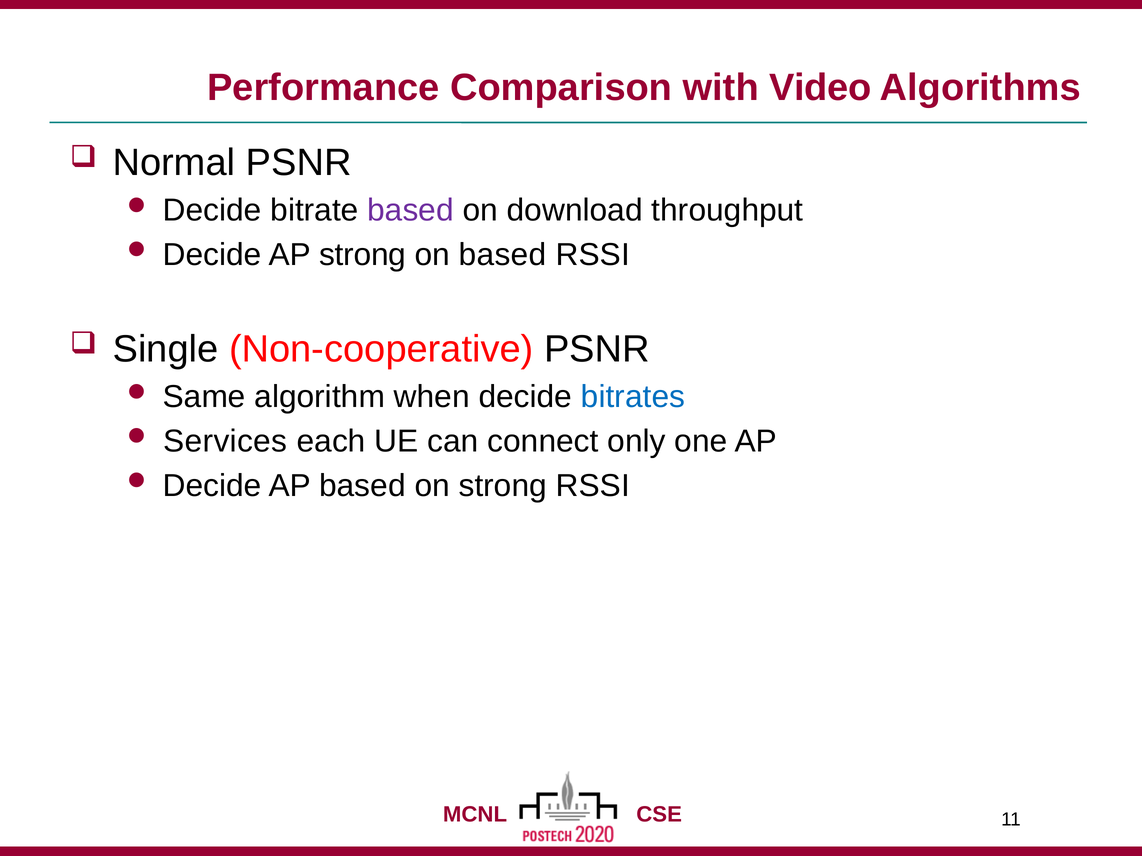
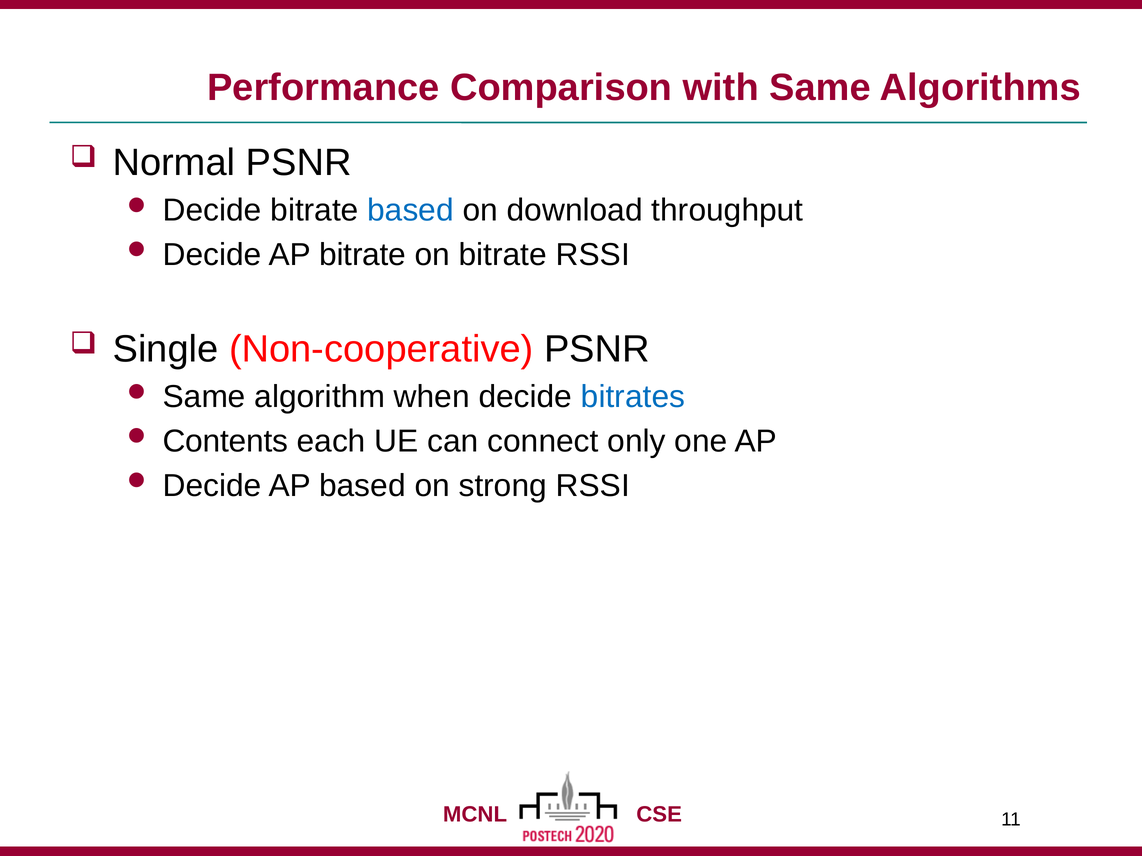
with Video: Video -> Same (820, 88)
based colour: purple -> blue (411, 210)
AP strong: strong -> bitrate (363, 255)
on based: based -> bitrate (503, 255)
Services: Services -> Contents (225, 441)
